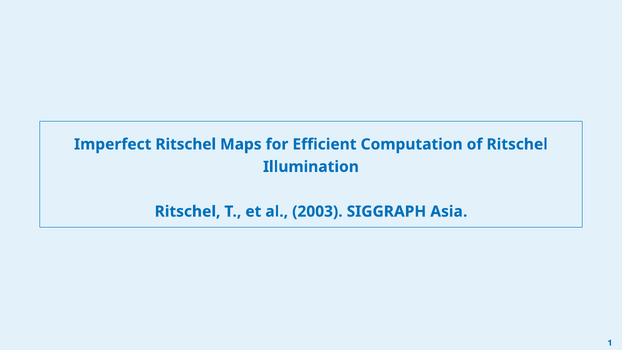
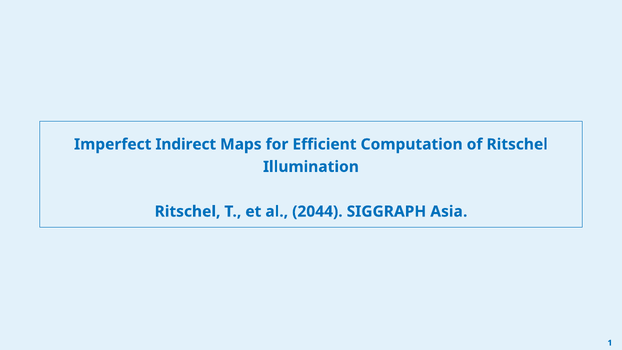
Imperfect Ritschel: Ritschel -> Indirect (186, 144)
2003: 2003 -> 2044 (317, 211)
